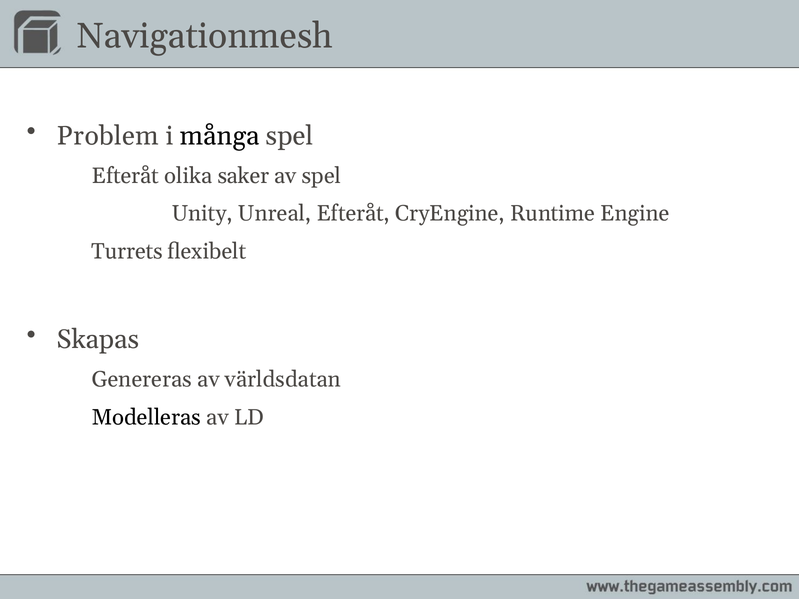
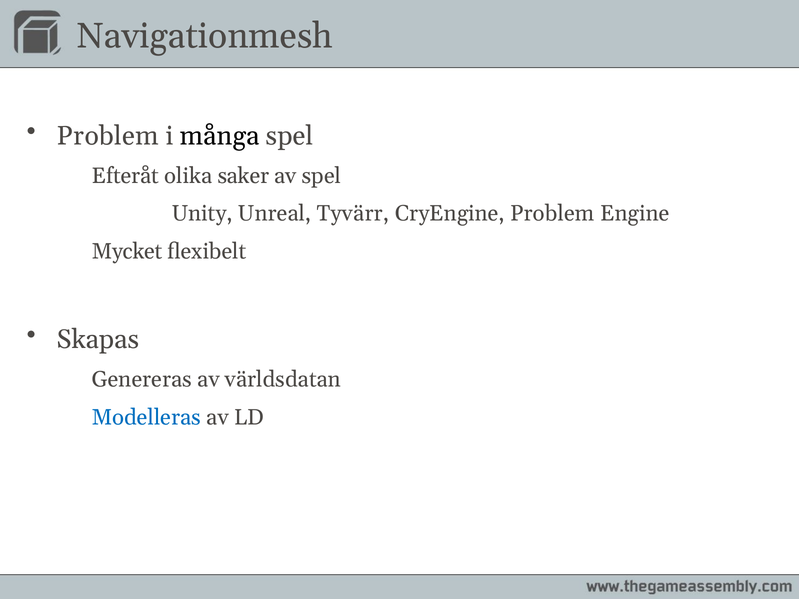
Unreal Efteråt: Efteråt -> Tyvärr (353, 214)
CryEngine Runtime: Runtime -> Problem (552, 214)
Turrets: Turrets -> Mycket (127, 251)
Modelleras colour: black -> blue (146, 417)
